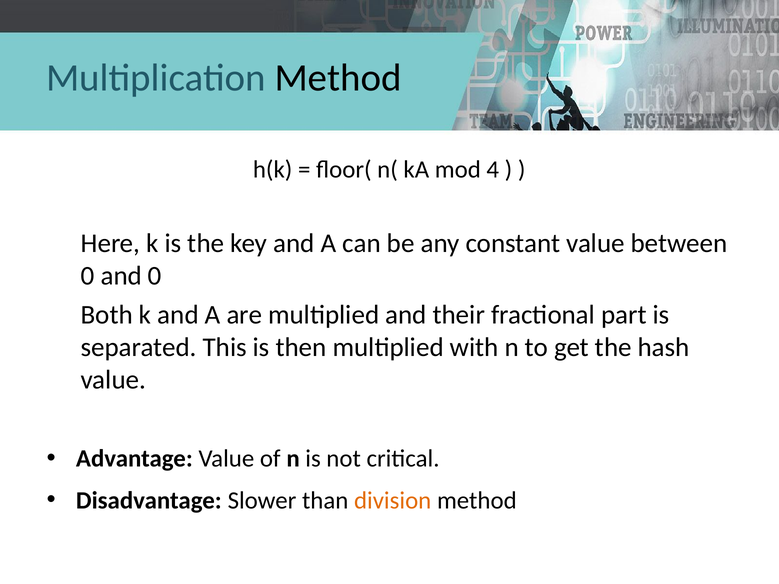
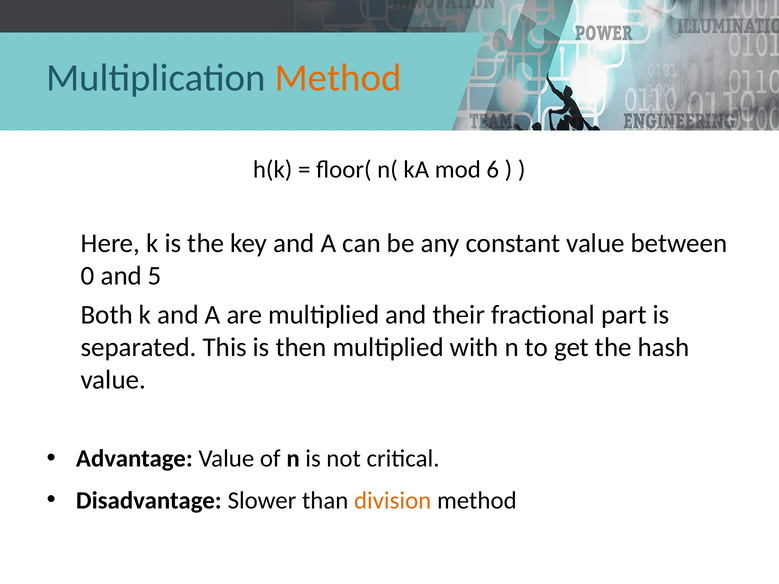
Method colour: black -> orange (338, 78)
4: 4 -> 6 (493, 170)
and 0: 0 -> 5 (155, 276)
